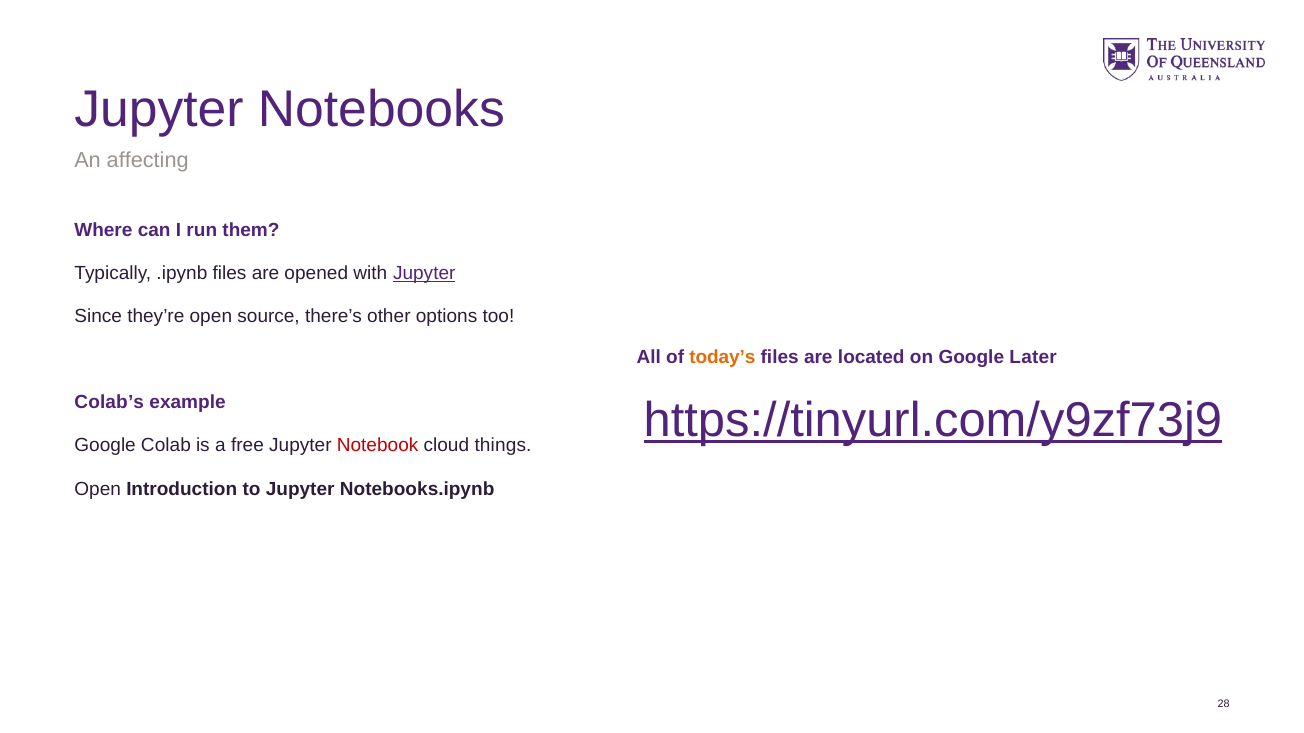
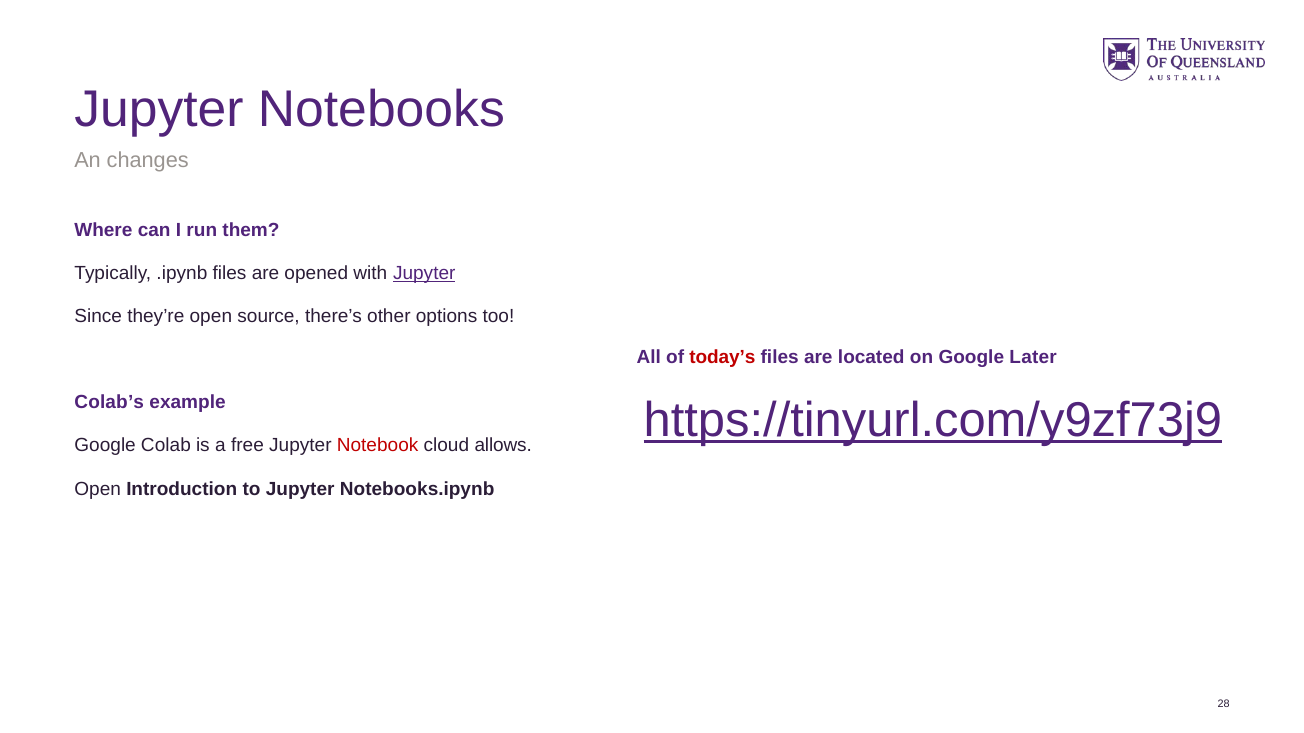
affecting: affecting -> changes (148, 160)
today’s colour: orange -> red (722, 357)
things: things -> allows (503, 446)
